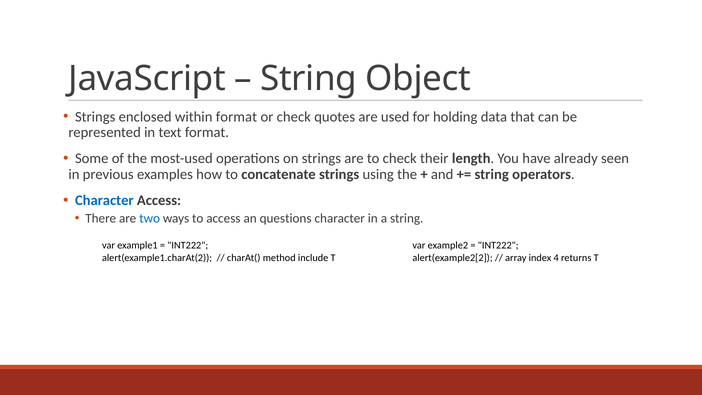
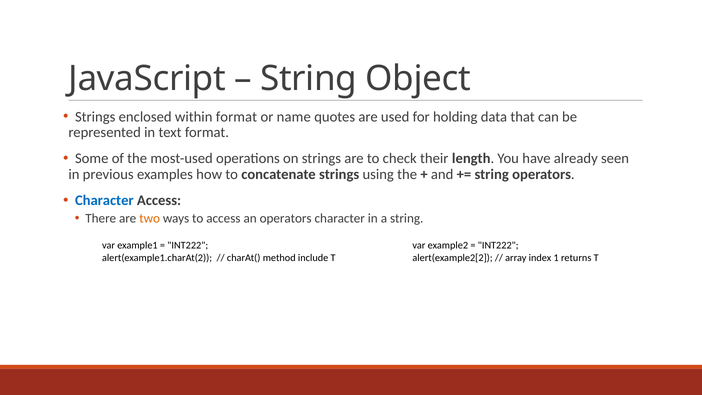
or check: check -> name (294, 117)
two colour: blue -> orange (150, 218)
an questions: questions -> operators (286, 218)
4: 4 -> 1 (556, 258)
